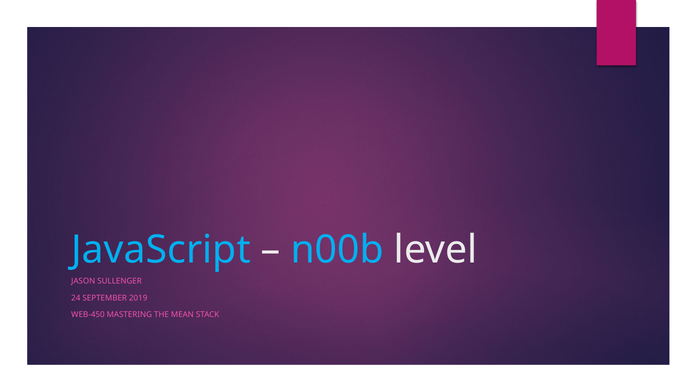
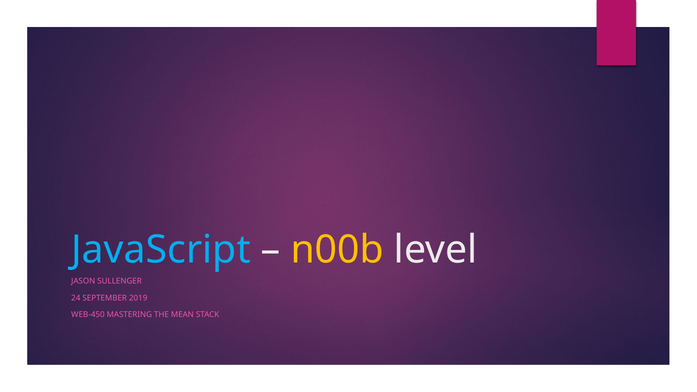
n00b colour: light blue -> yellow (337, 250)
